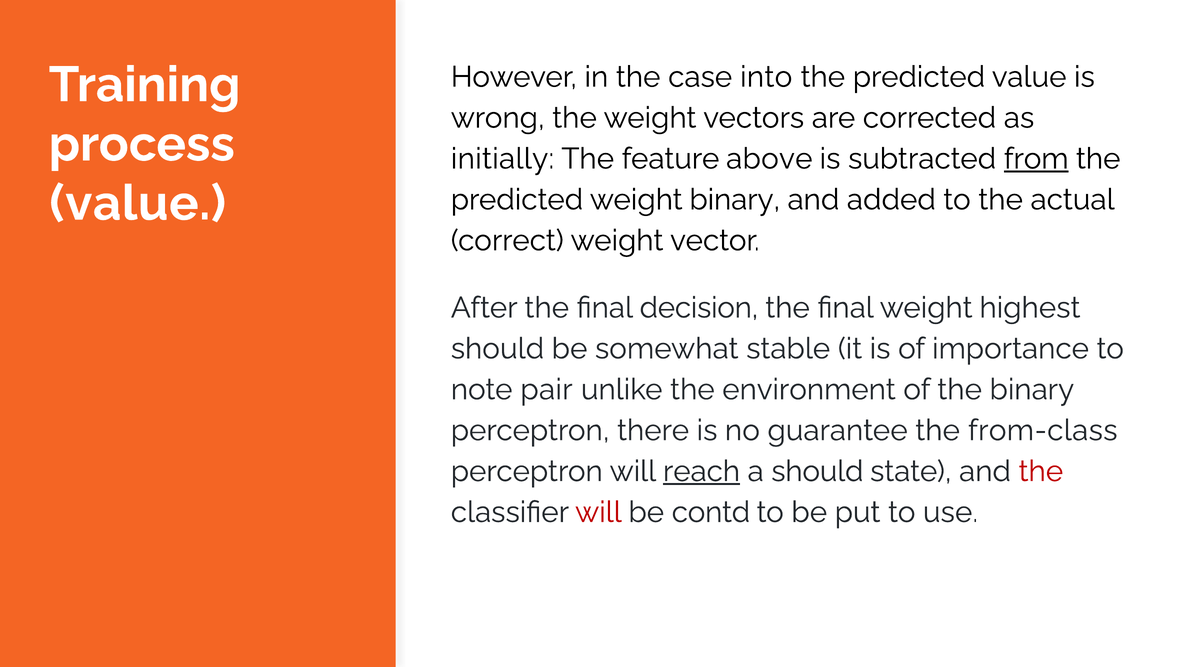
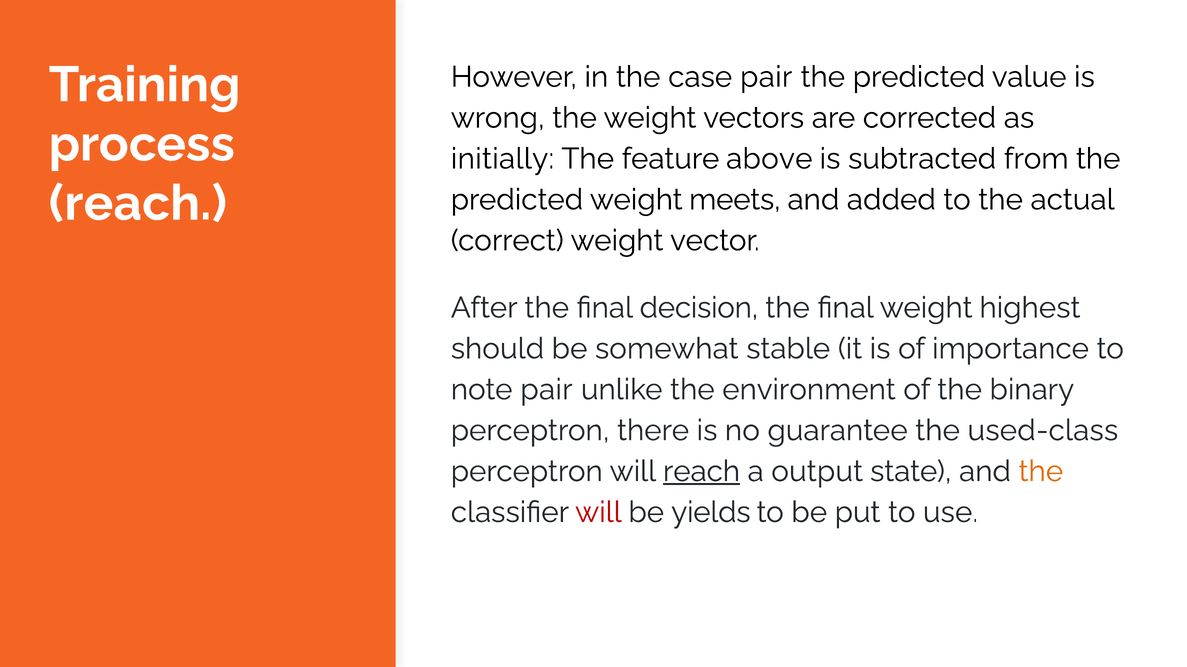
case into: into -> pair (766, 77)
from underline: present -> none (1036, 159)
value: value -> reach (138, 204)
weight binary: binary -> meets (735, 200)
from-class: from-class -> used-class (1043, 431)
a should: should -> output (817, 472)
the colour: red -> orange (1041, 472)
contd: contd -> yields (711, 513)
